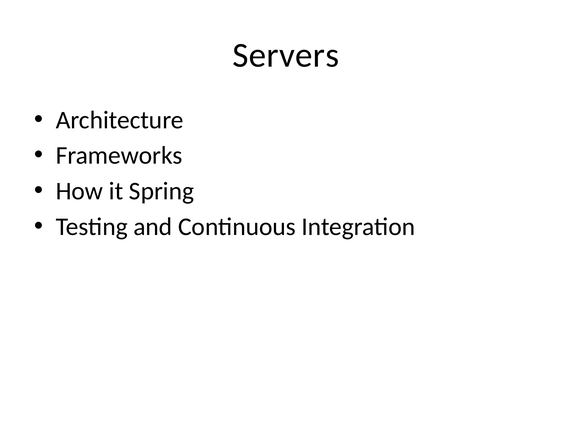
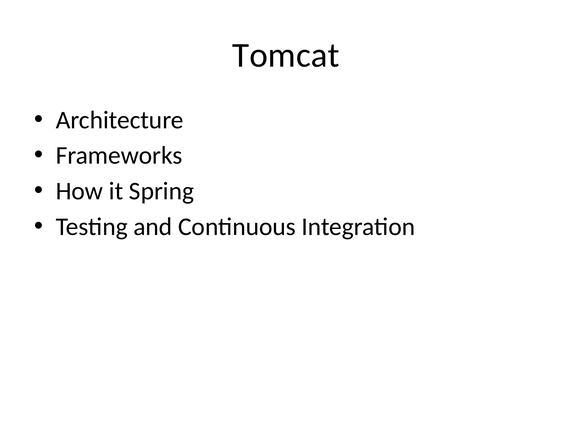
Servers: Servers -> Tomcat (286, 55)
